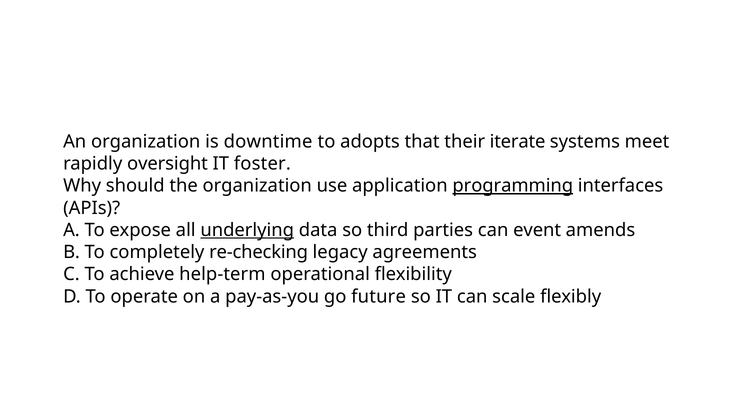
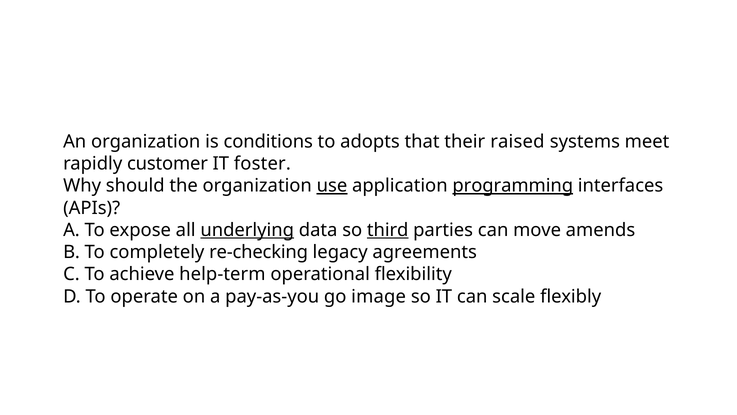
downtime: downtime -> conditions (268, 141)
iterate: iterate -> raised (517, 141)
oversight: oversight -> customer (168, 164)
use underline: none -> present (332, 186)
third underline: none -> present (388, 230)
event: event -> move (537, 230)
future: future -> image (379, 296)
